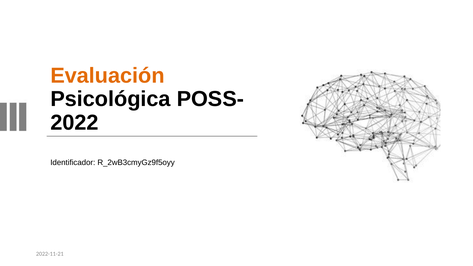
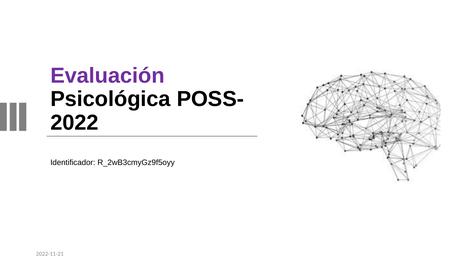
Evaluación colour: orange -> purple (108, 76)
